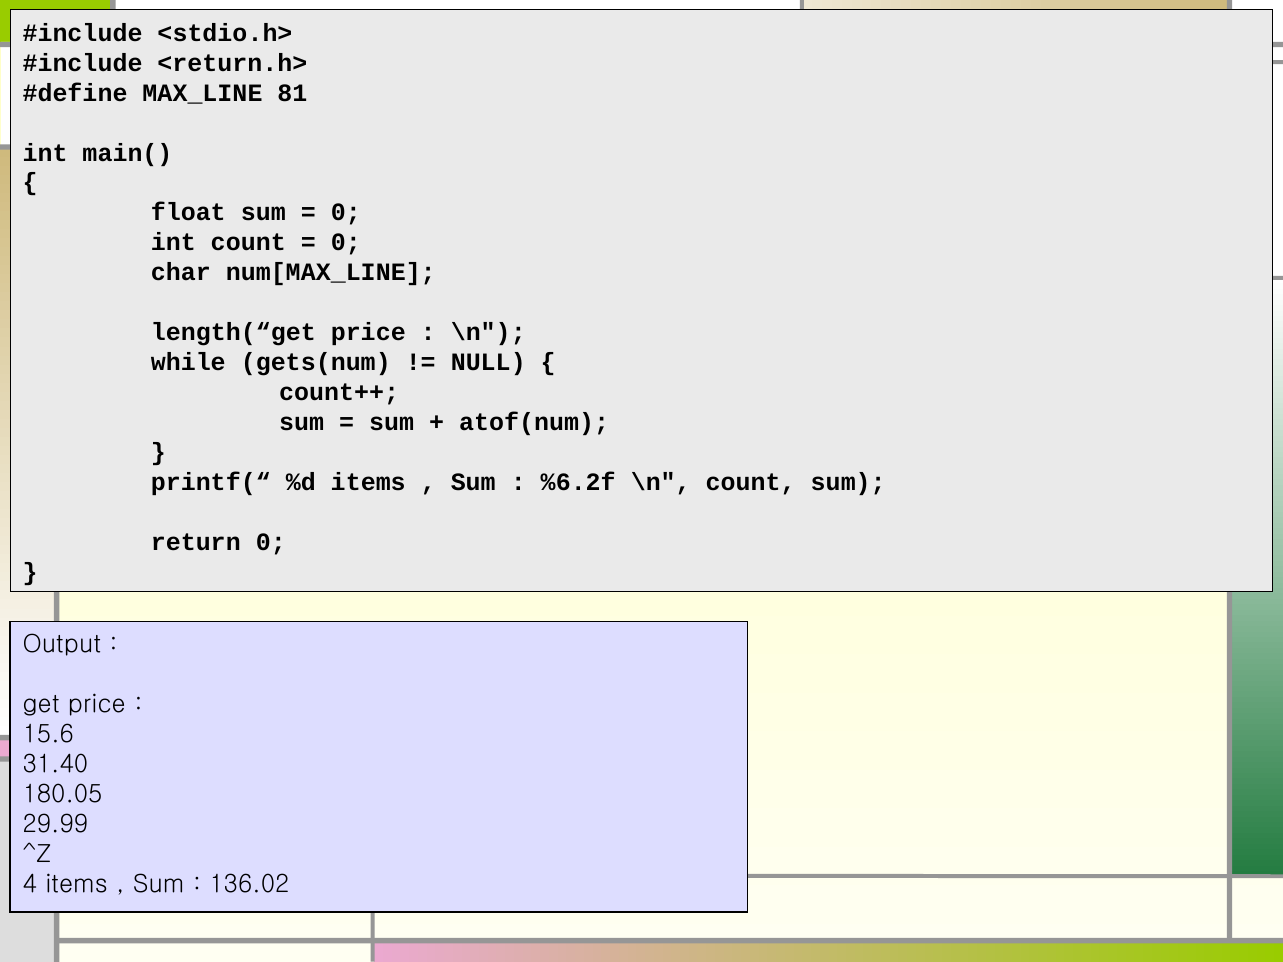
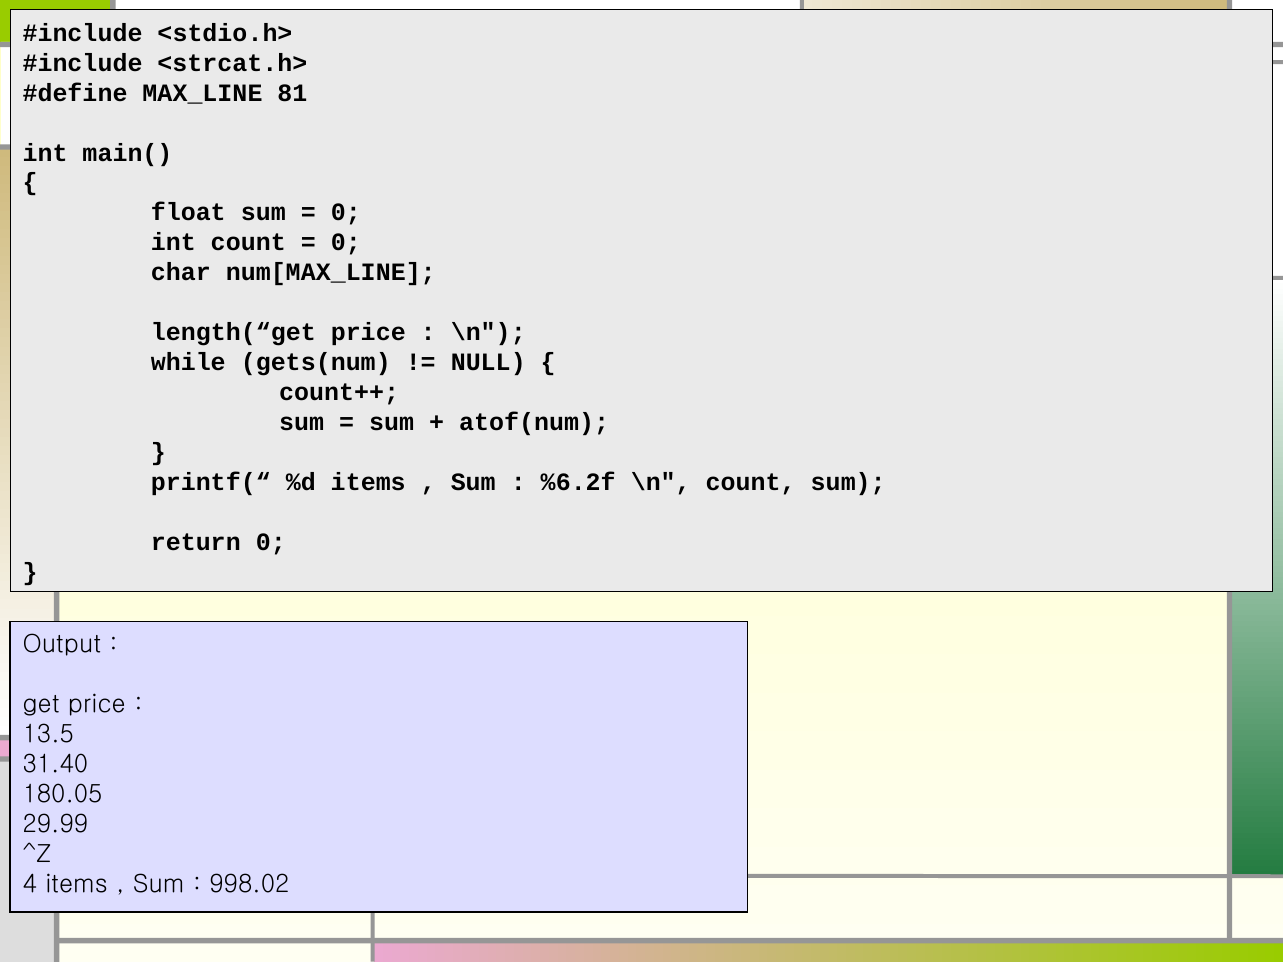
<return.h>: <return.h> -> <strcat.h> (232, 63)
15.6: 15.6 -> 13.5 (48, 734)
136.02: 136.02 -> 998.02 (249, 884)
